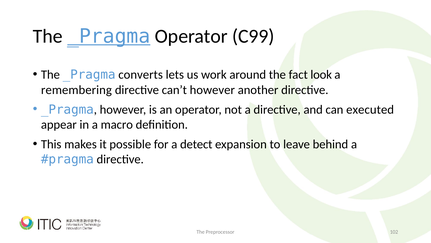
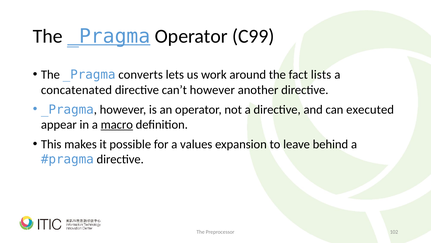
look: look -> lists (321, 75)
remembering: remembering -> concatenated (76, 90)
macro underline: none -> present (117, 124)
detect: detect -> values (196, 144)
